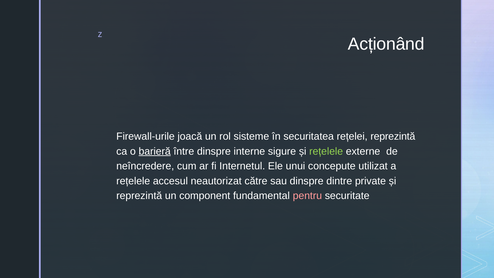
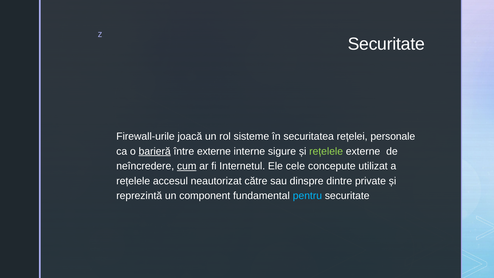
Acționând: Acționând -> Securitate (386, 44)
rețelei reprezintă: reprezintă -> personale (393, 136)
între dinspre: dinspre -> externe (214, 151)
cum underline: none -> present (187, 166)
unui: unui -> cele (295, 166)
pentru colour: pink -> light blue (307, 196)
